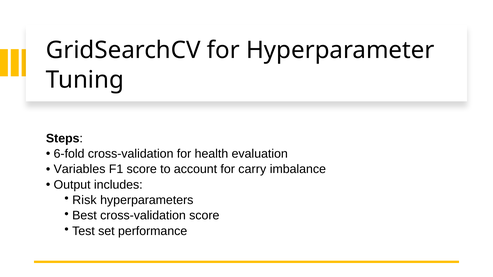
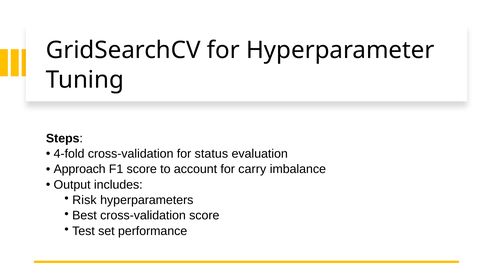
6-fold: 6-fold -> 4-fold (69, 154)
health: health -> status (211, 154)
Variables: Variables -> Approach (80, 169)
